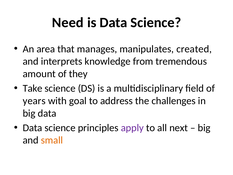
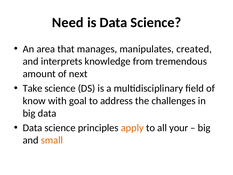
they: they -> next (78, 74)
years: years -> know (34, 101)
apply colour: purple -> orange (132, 128)
next: next -> your (179, 128)
